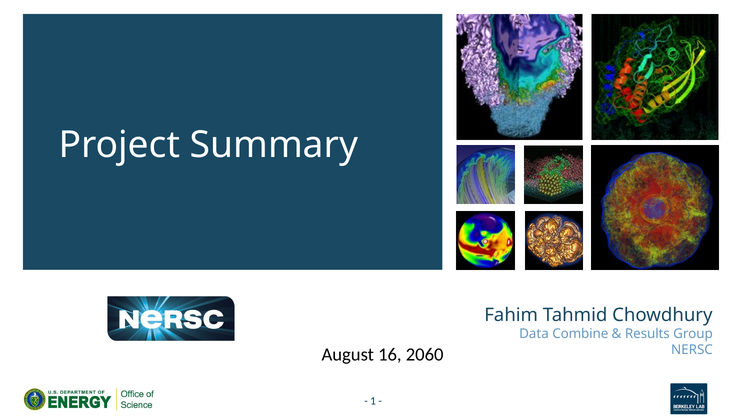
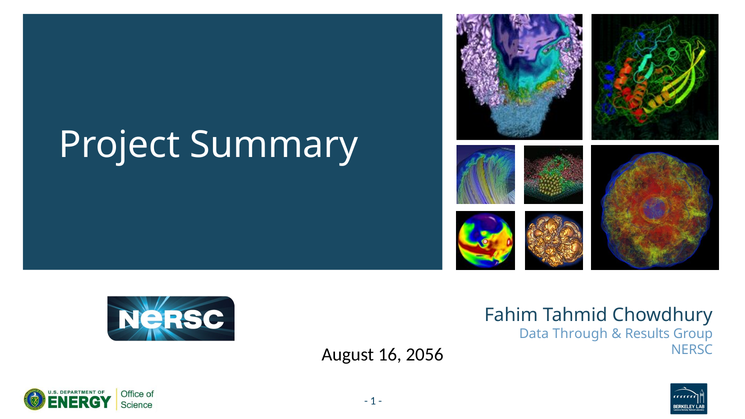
Combine: Combine -> Through (580, 334)
2060: 2060 -> 2056 (425, 355)
